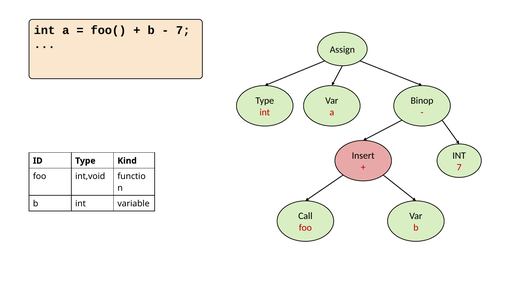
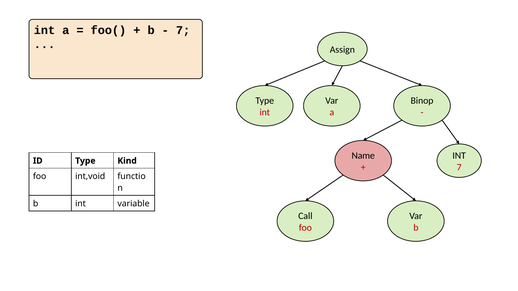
Insert: Insert -> Name (363, 156)
